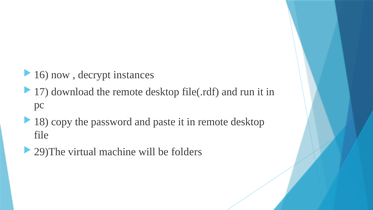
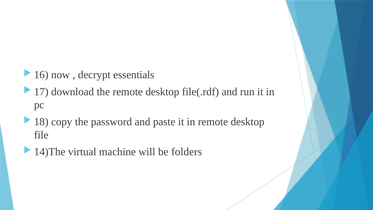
instances: instances -> essentials (134, 75)
29)The: 29)The -> 14)The (50, 152)
